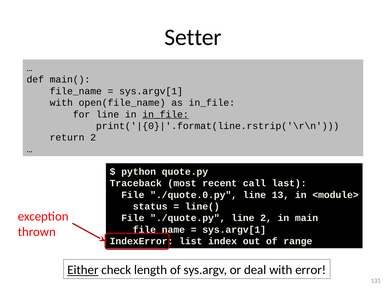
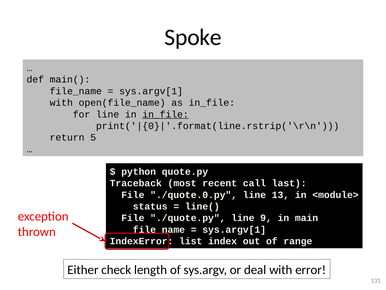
Setter: Setter -> Spoke (193, 37)
return 2: 2 -> 5 (93, 137)
line 2: 2 -> 9 (266, 218)
Either underline: present -> none (83, 270)
